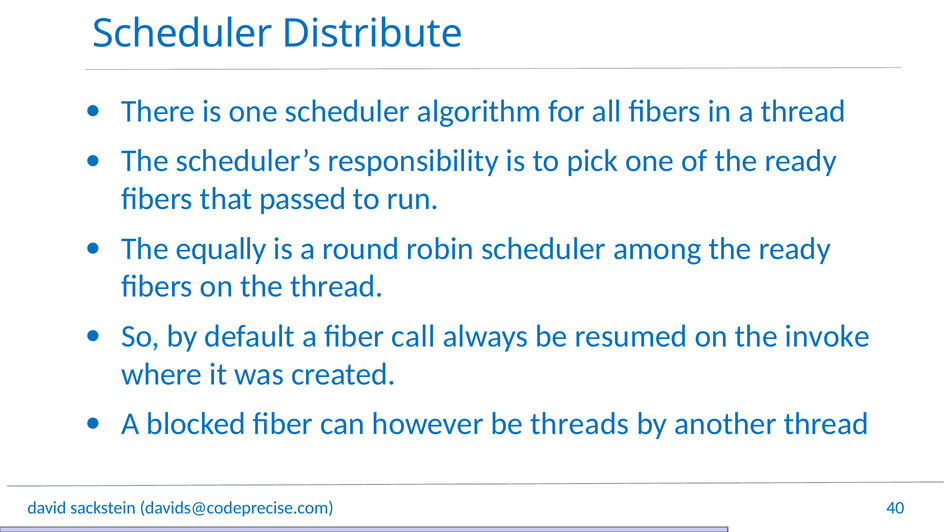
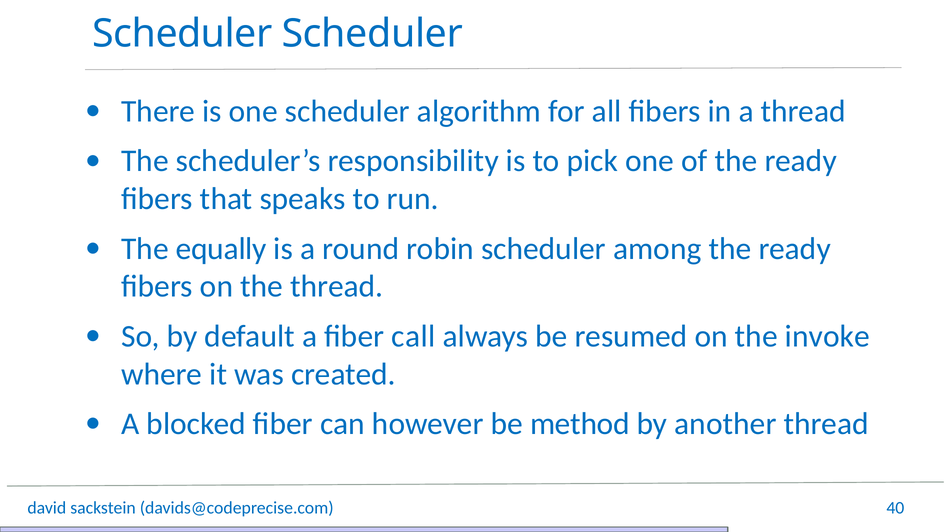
Scheduler Distribute: Distribute -> Scheduler (372, 34)
passed: passed -> speaks (303, 199)
threads: threads -> method (580, 424)
